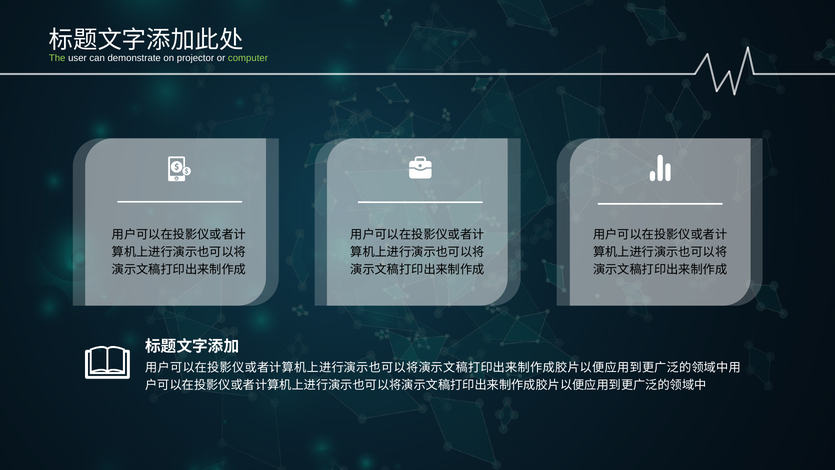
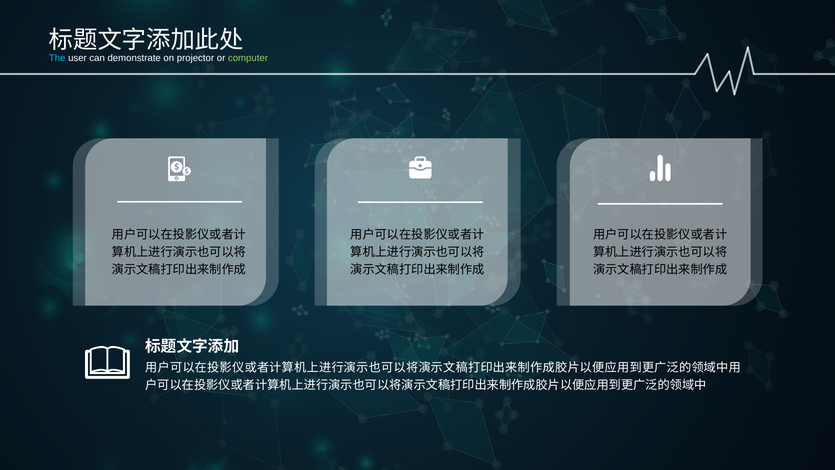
The colour: light green -> light blue (57, 58)
